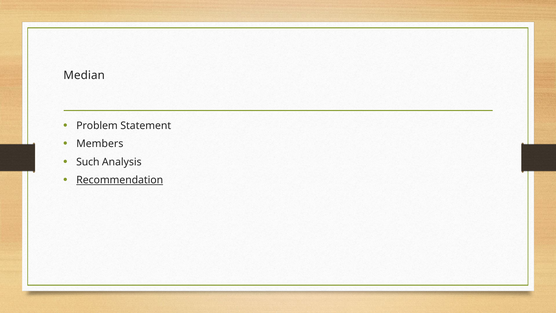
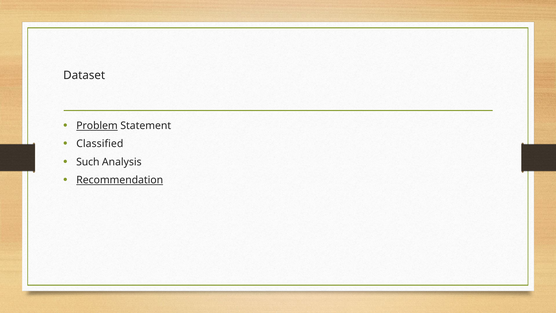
Median: Median -> Dataset (84, 75)
Problem underline: none -> present (97, 126)
Members: Members -> Classified (100, 144)
